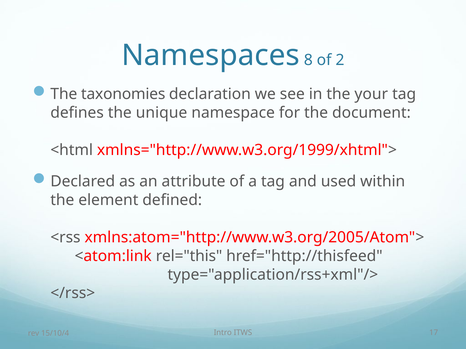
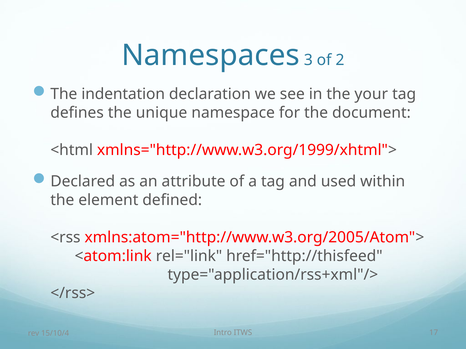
8: 8 -> 3 (308, 60)
taxonomies: taxonomies -> indentation (123, 94)
rel="this: rel="this -> rel="link (189, 256)
